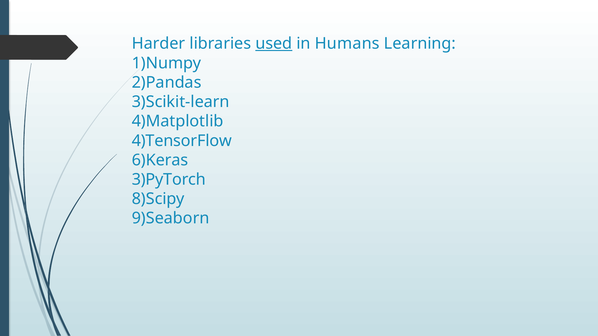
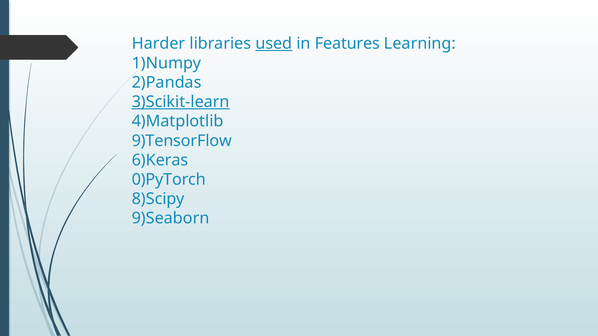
Humans: Humans -> Features (347, 44)
3)Scikit-learn underline: none -> present (181, 102)
4)TensorFlow: 4)TensorFlow -> 9)TensorFlow (182, 141)
3)PyTorch: 3)PyTorch -> 0)PyTorch (169, 180)
